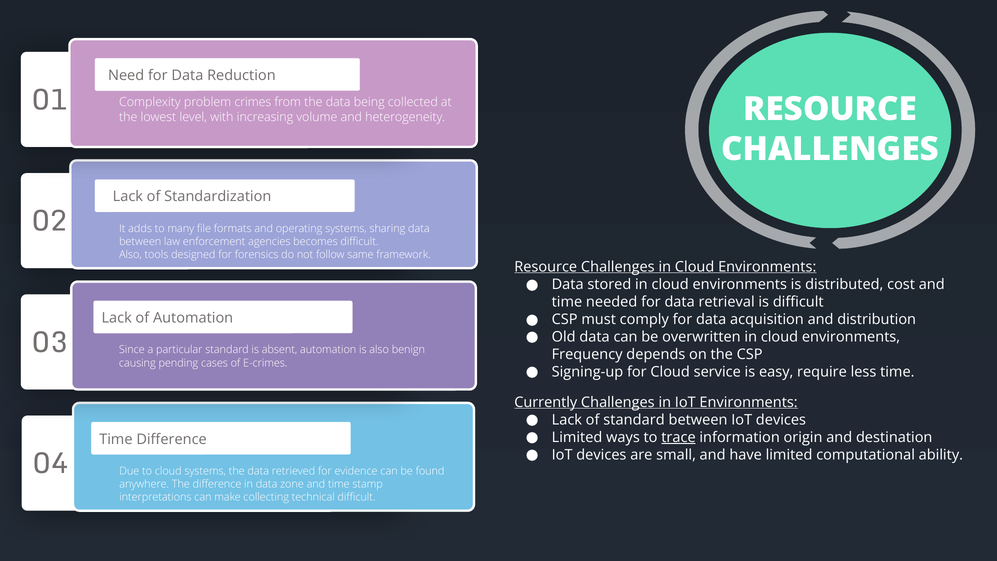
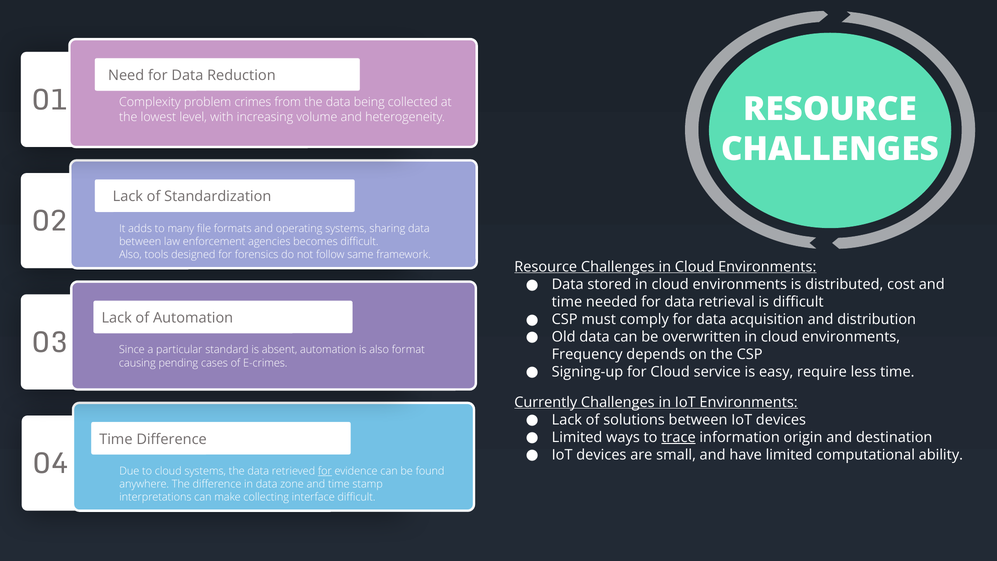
benign: benign -> format (408, 350)
of standard: standard -> solutions (634, 420)
for underline: none -> present (325, 471)
technical: technical -> interface (313, 497)
